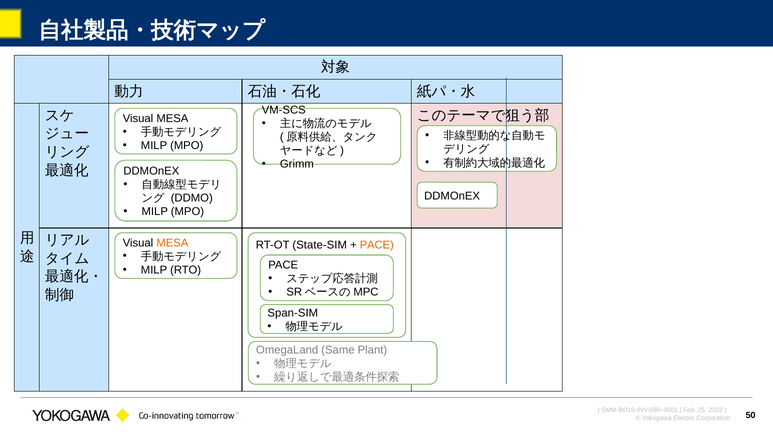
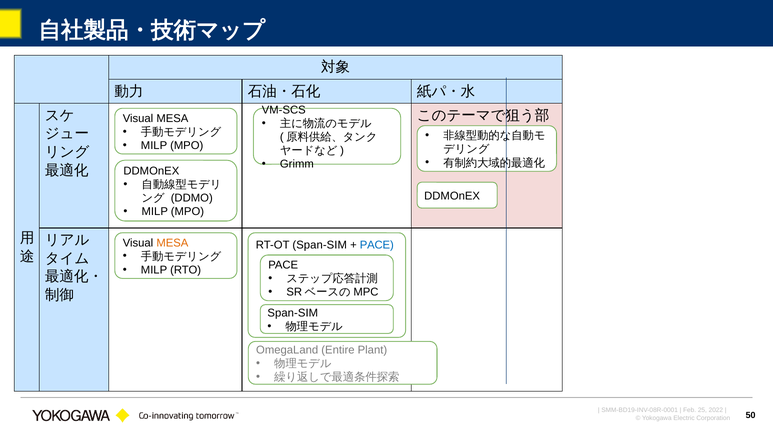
RT-OT State-SIM: State-SIM -> Span-SIM (320, 245)
PACE colour: orange -> blue (377, 245)
Same: Same -> Entire (338, 350)
